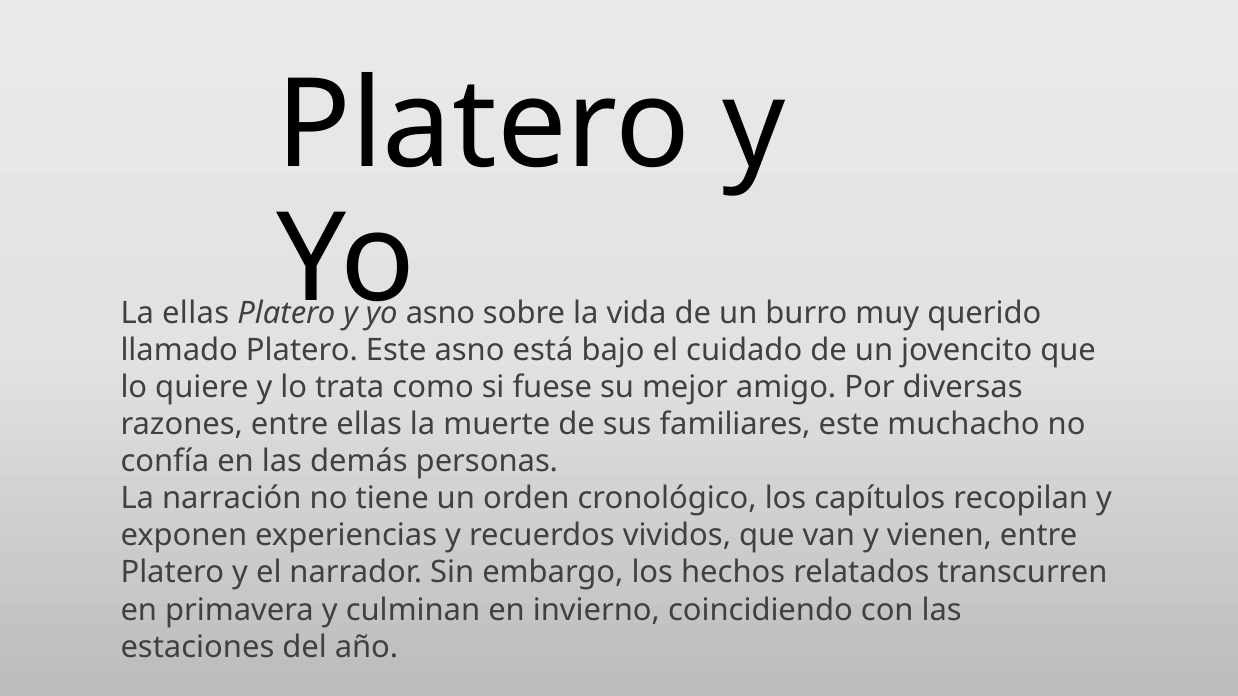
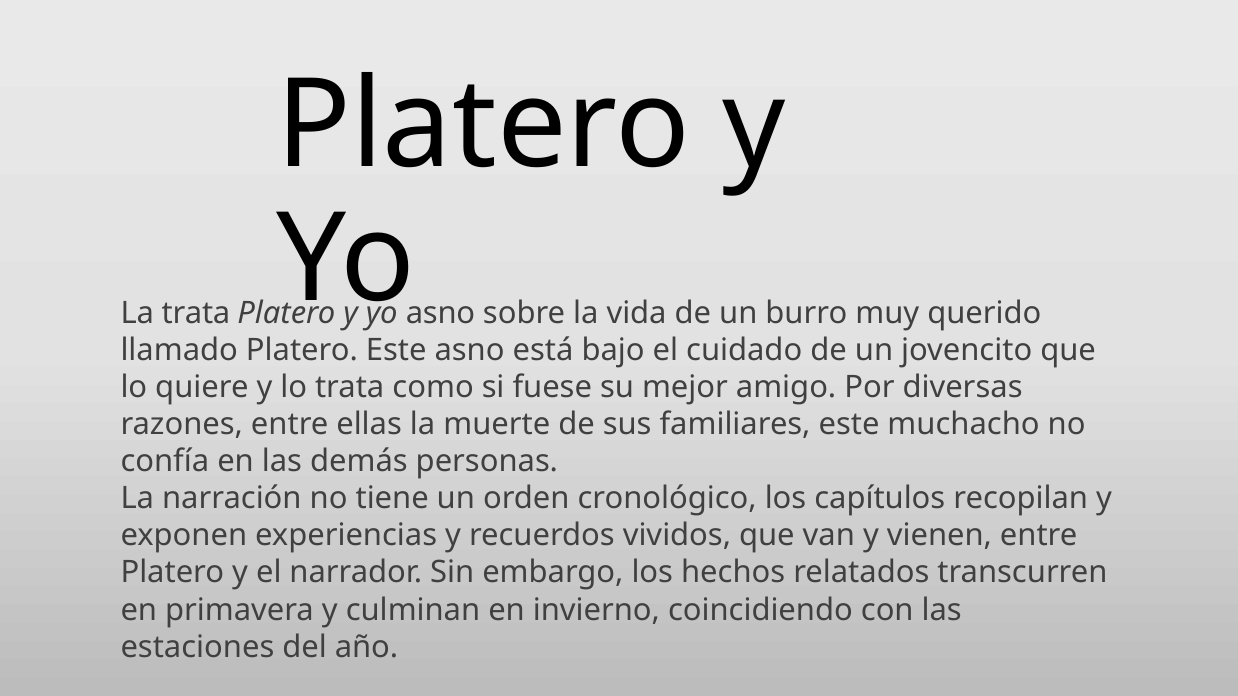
La ellas: ellas -> trata (196, 313)
